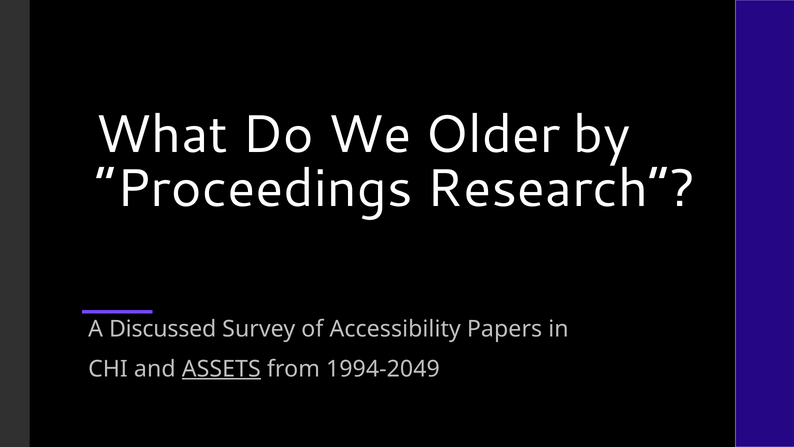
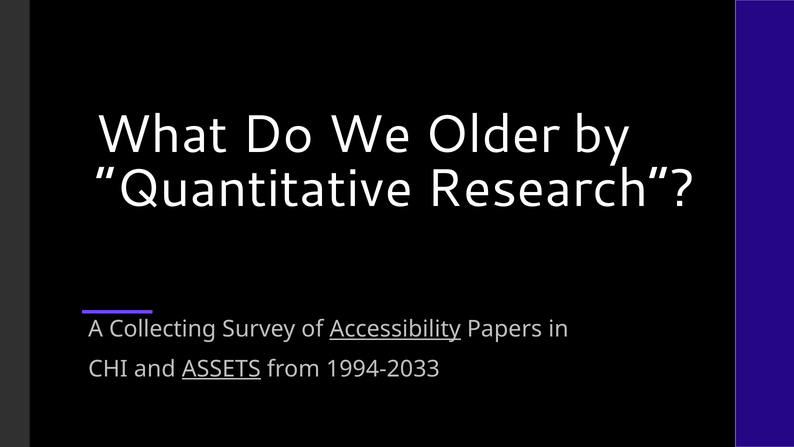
Proceedings: Proceedings -> Quantitative (254, 189)
Discussed: Discussed -> Collecting (163, 329)
Accessibility underline: none -> present (395, 329)
1994-2049: 1994-2049 -> 1994-2033 (383, 369)
